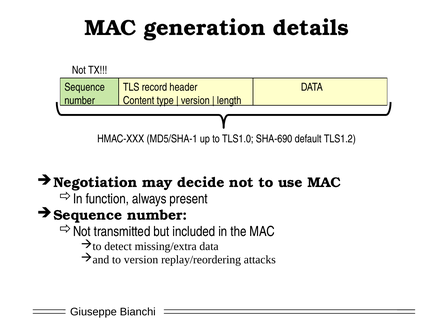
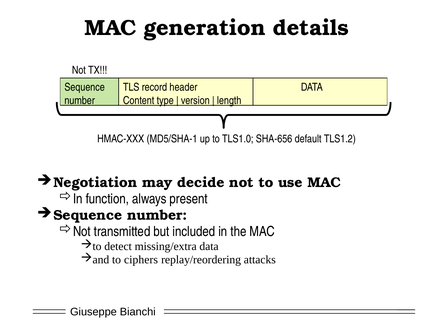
SHA-690: SHA-690 -> SHA-656 (274, 139)
to version: version -> ciphers (141, 260)
